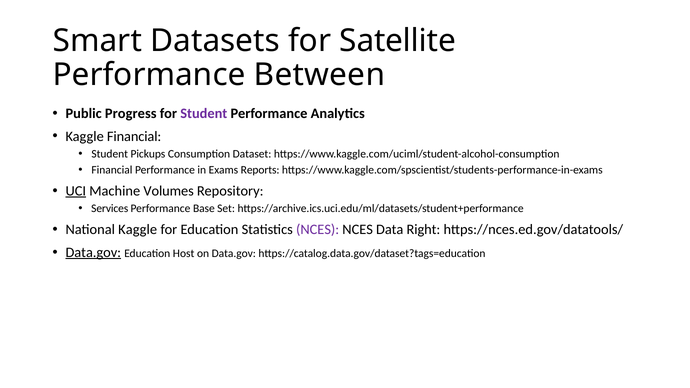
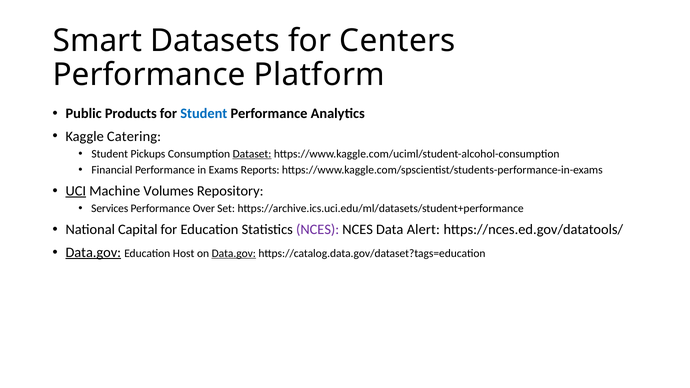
Satellite: Satellite -> Centers (397, 41)
Between: Between -> Platform (319, 75)
Progress: Progress -> Products (131, 114)
Student colour: purple -> blue (204, 114)
Kaggle Financial: Financial -> Catering (134, 136)
Dataset underline: none -> present (252, 154)
Base: Base -> Over (204, 209)
National Kaggle: Kaggle -> Capital (138, 230)
Right: Right -> Alert (423, 230)
Data.gov underline: none -> present (234, 253)
